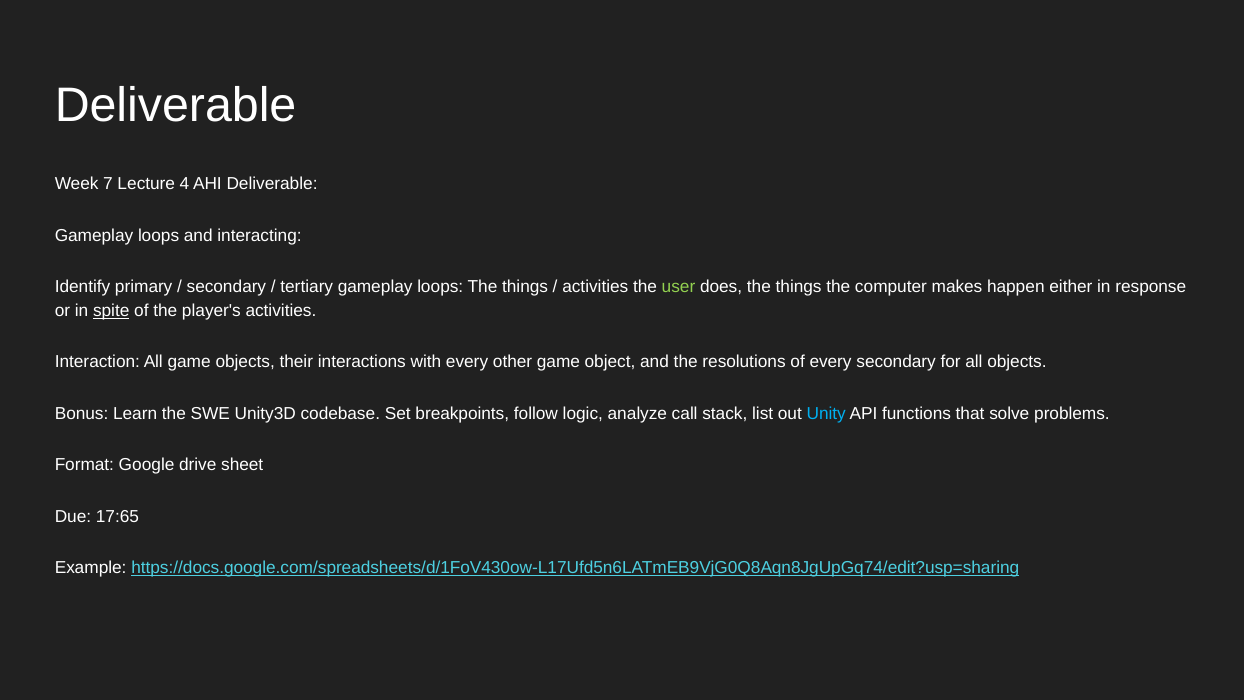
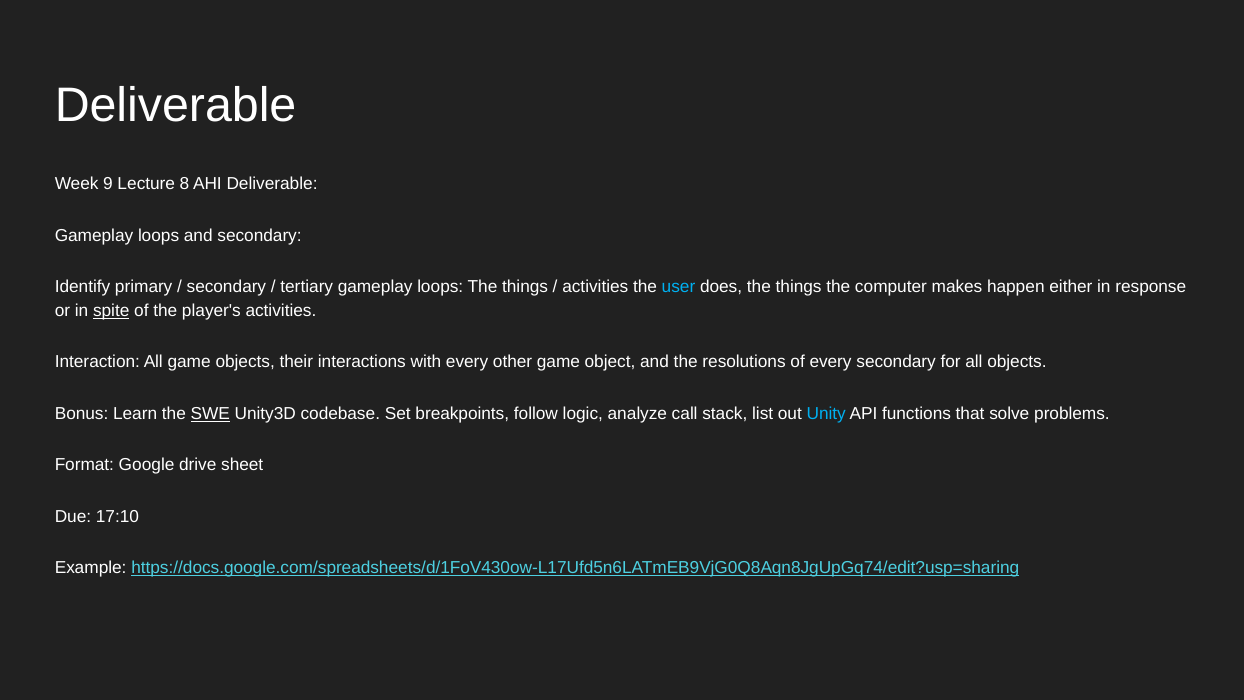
7: 7 -> 9 (108, 184)
4: 4 -> 8 (184, 184)
and interacting: interacting -> secondary (260, 235)
user colour: light green -> light blue (679, 287)
SWE underline: none -> present (210, 414)
17:65: 17:65 -> 17:10 (117, 517)
